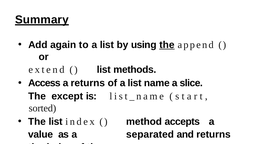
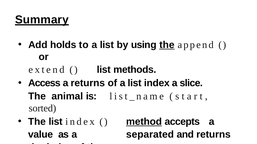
again: again -> holds (63, 45)
a list name: name -> index (157, 83)
except: except -> animal (67, 97)
method underline: none -> present (144, 122)
